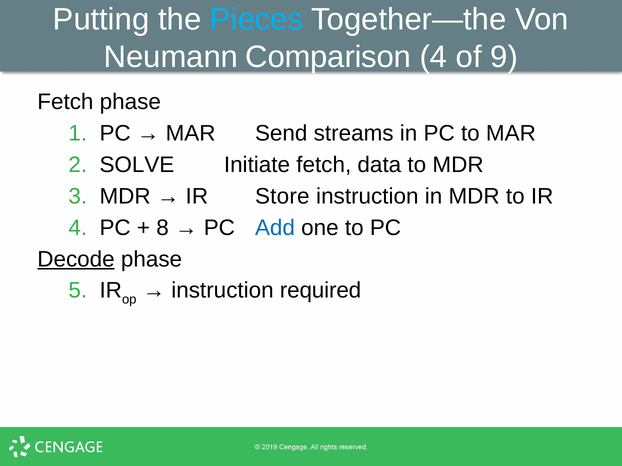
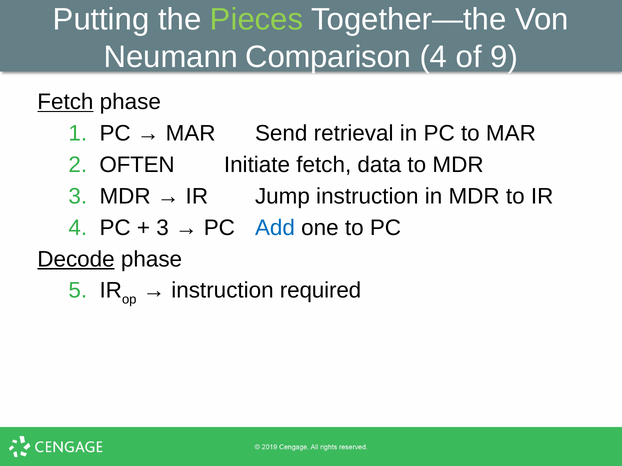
Pieces colour: light blue -> light green (257, 20)
Fetch underline: none -> present (65, 102)
streams: streams -> retrieval (354, 133)
SOLVE: SOLVE -> OFTEN (137, 165)
Store: Store -> Jump (282, 196)
8: 8 -> 3 (163, 228)
